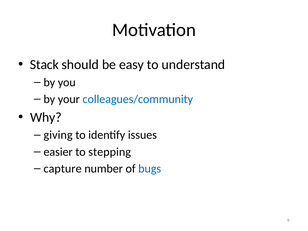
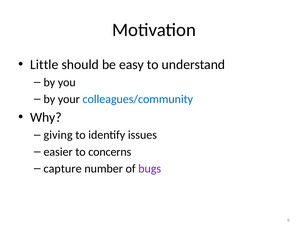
Stack: Stack -> Little (44, 65)
stepping: stepping -> concerns (110, 152)
bugs colour: blue -> purple (150, 169)
